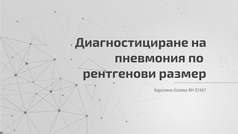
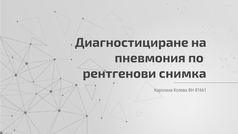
размер: размер -> снимка (183, 73)
